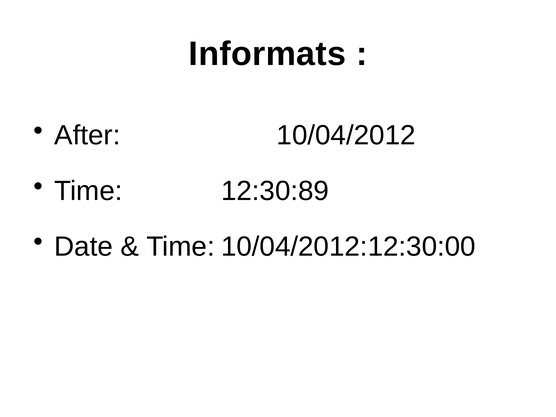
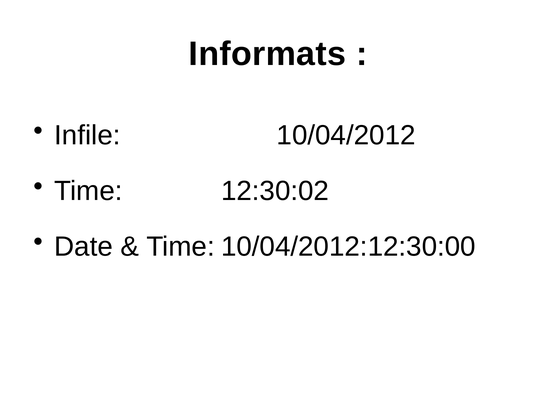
After: After -> Infile (87, 135)
12:30:89: 12:30:89 -> 12:30:02 (275, 191)
